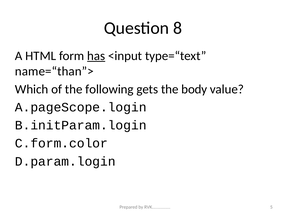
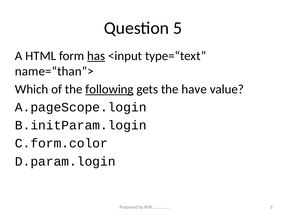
Question 8: 8 -> 5 (178, 28)
following underline: none -> present (109, 90)
body: body -> have (194, 90)
